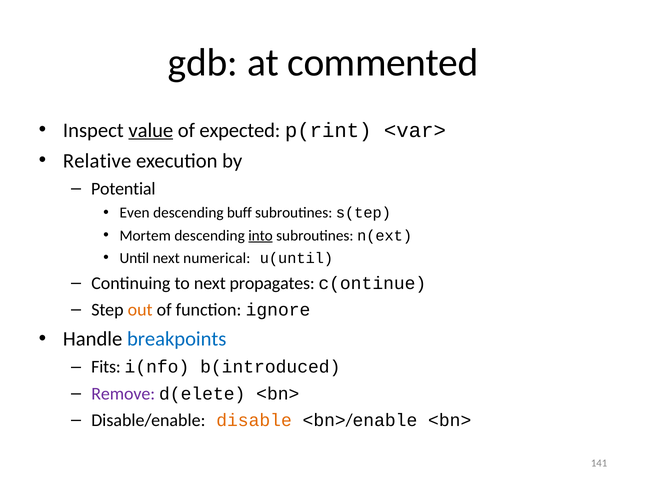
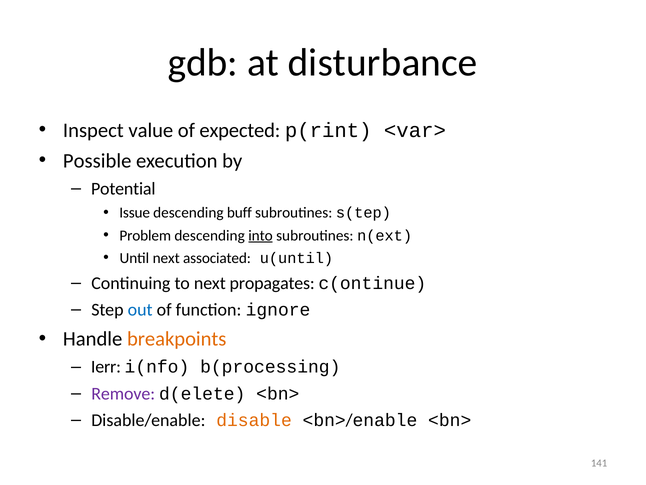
commented: commented -> disturbance (383, 63)
value underline: present -> none (151, 130)
Relative: Relative -> Possible (97, 161)
Even: Even -> Issue (135, 213)
Mortem: Mortem -> Problem (145, 235)
numerical: numerical -> associated (217, 258)
out colour: orange -> blue (140, 310)
breakpoints colour: blue -> orange (177, 339)
Fits: Fits -> Ierr (106, 367)
b(introduced: b(introduced -> b(processing (270, 367)
